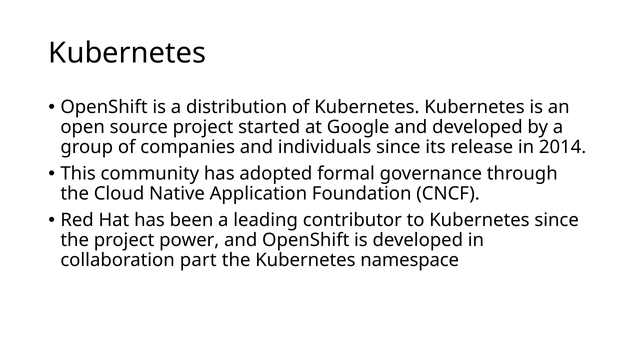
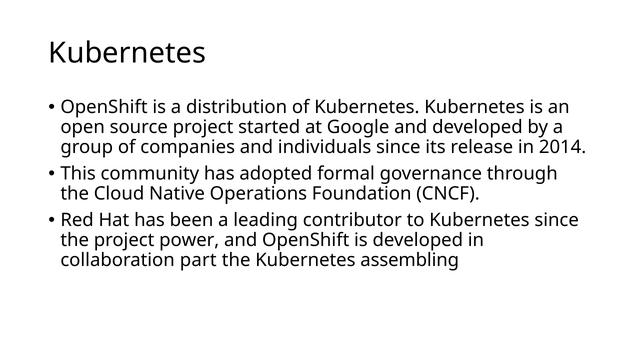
Application: Application -> Operations (258, 194)
namespace: namespace -> assembling (410, 261)
